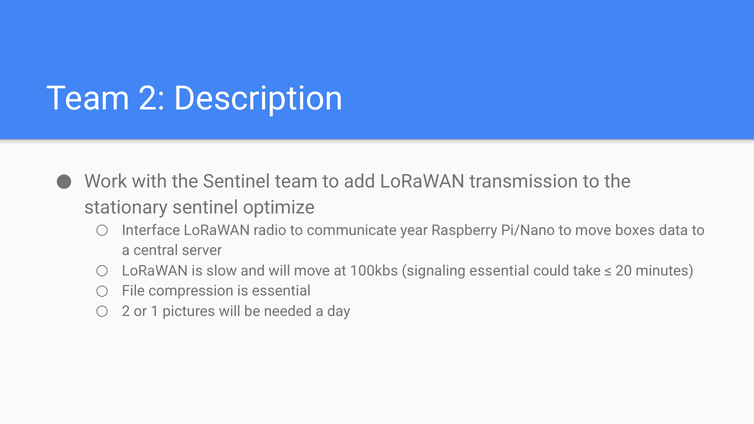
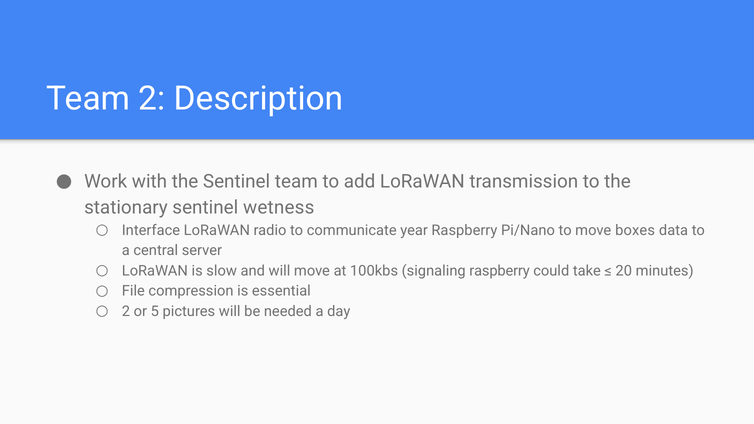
optimize: optimize -> wetness (279, 208)
signaling essential: essential -> raspberry (500, 271)
1: 1 -> 5 (155, 311)
